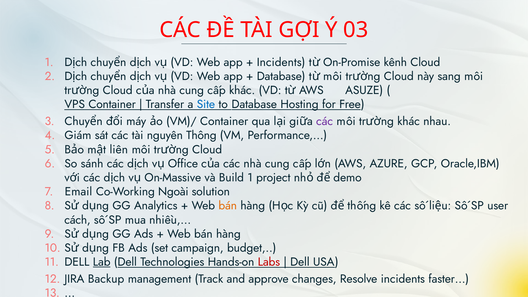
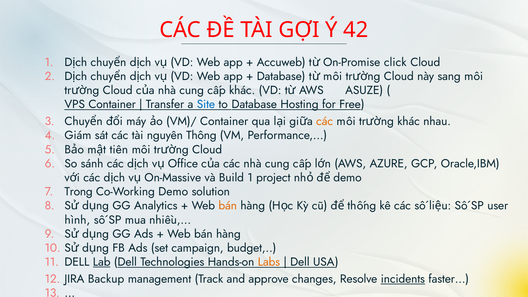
03: 03 -> 42 (356, 30)
Incidents: Incidents -> Accuweb (281, 62)
kênh: kênh -> click (395, 62)
các colour: purple -> orange (325, 121)
liên: liên -> tiên (119, 149)
Email: Email -> Trong (79, 192)
Co-Working Ngoài: Ngoài -> Demo (173, 192)
cách: cách -> hình (77, 220)
Labs colour: red -> orange (269, 262)
incidents underline: none -> present (403, 279)
